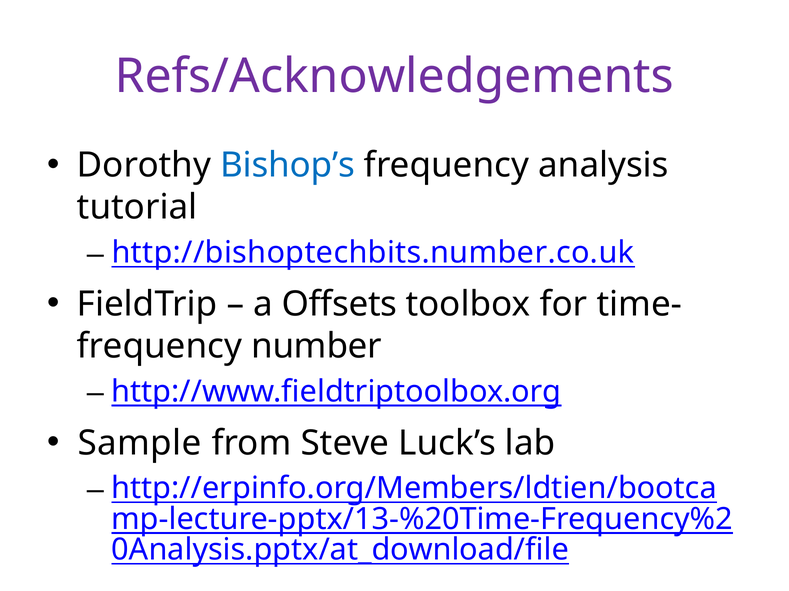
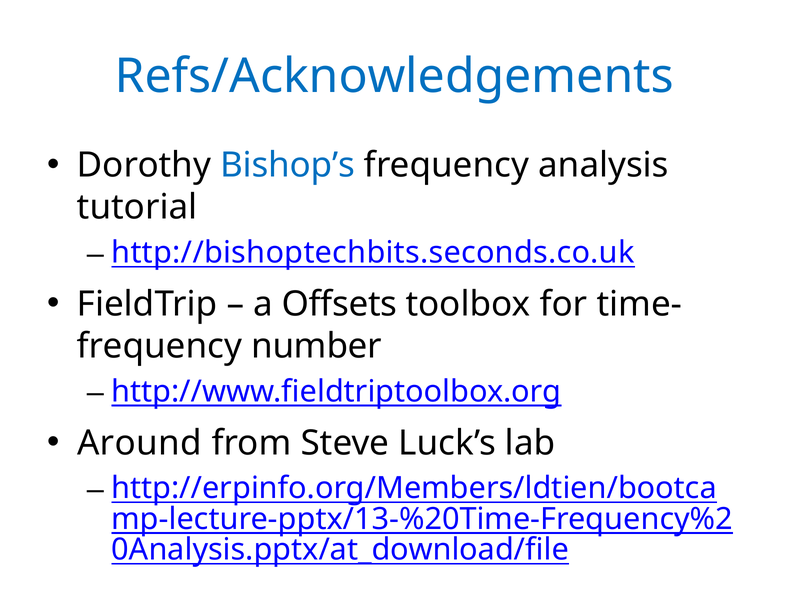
Refs/Acknowledgements colour: purple -> blue (394, 76)
http://bishoptechbits.number.co.uk: http://bishoptechbits.number.co.uk -> http://bishoptechbits.seconds.co.uk (373, 253)
Sample: Sample -> Around (140, 444)
